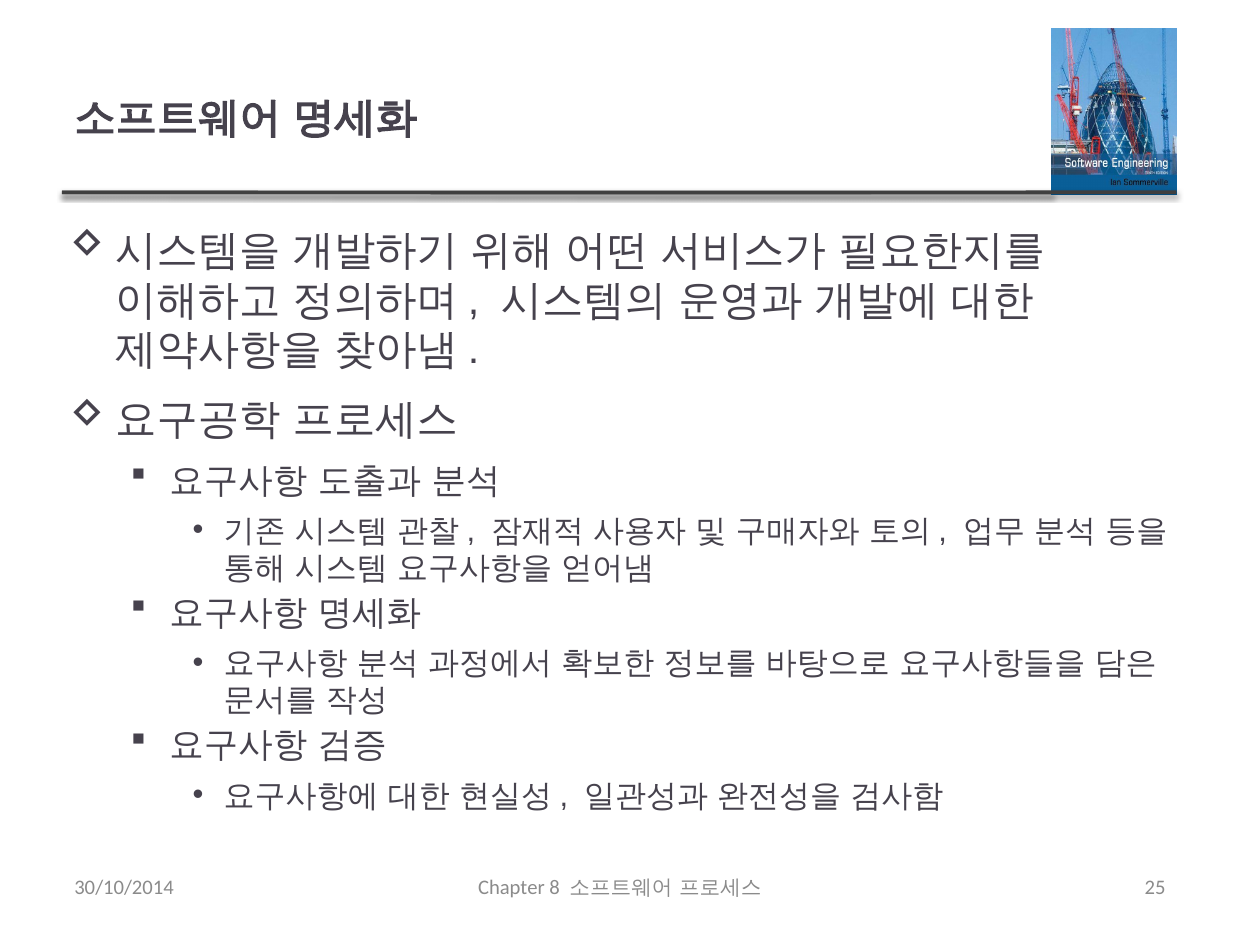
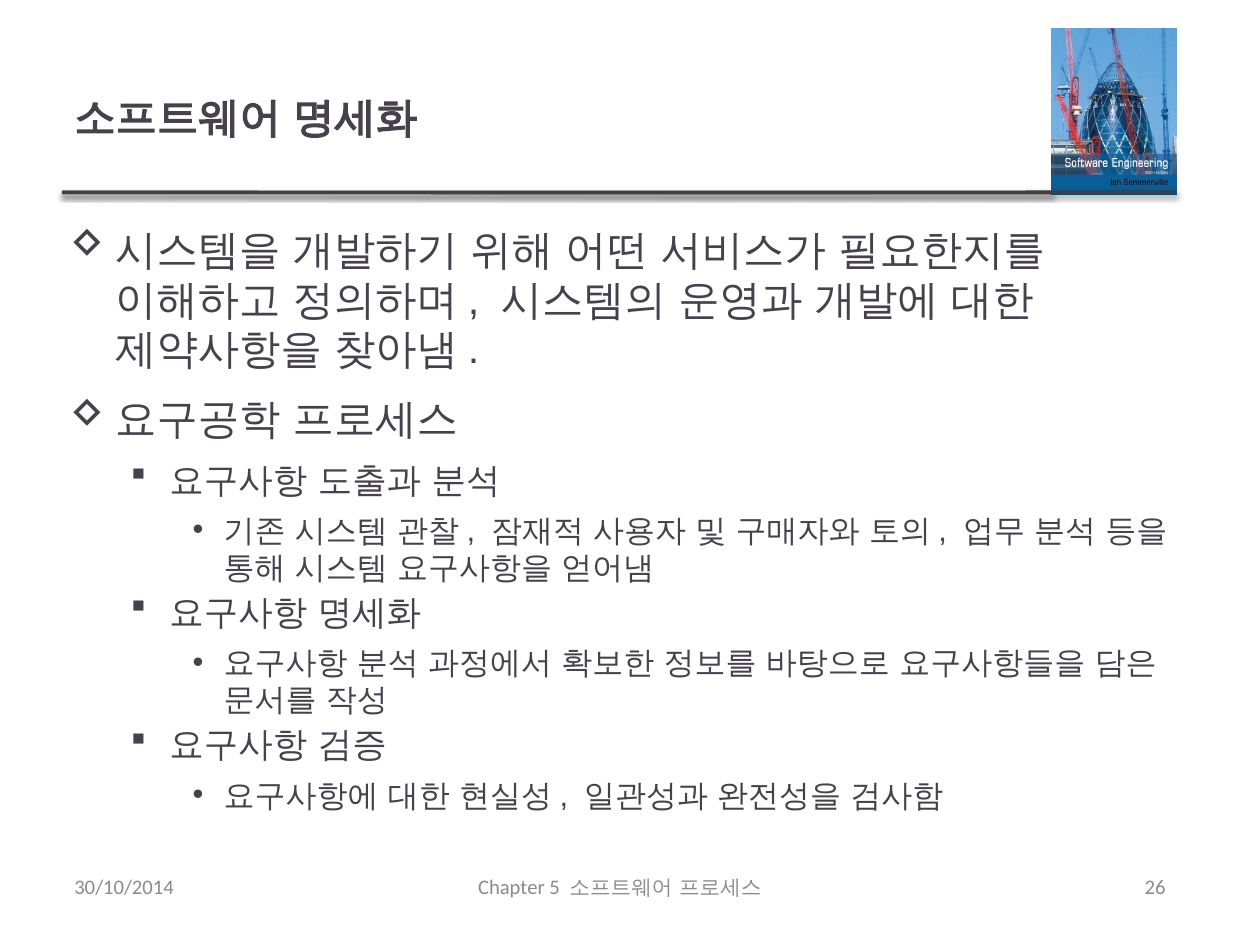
8: 8 -> 5 (555, 888)
25: 25 -> 26 (1155, 888)
